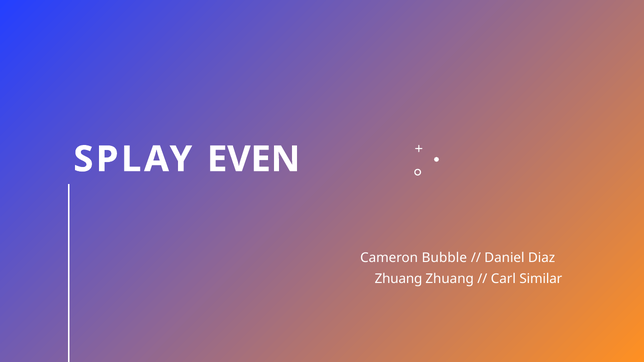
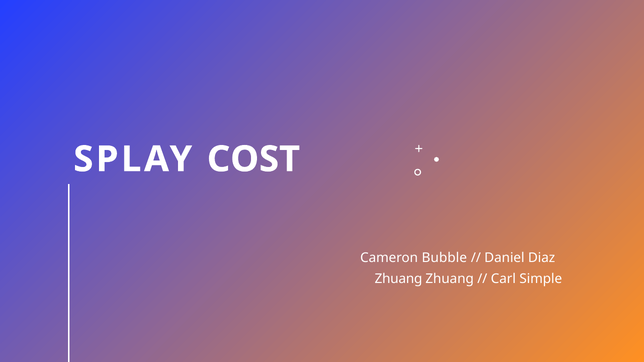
EVEN: EVEN -> COST (253, 159)
Similar: Similar -> Simple (541, 279)
